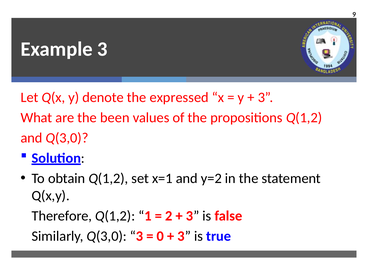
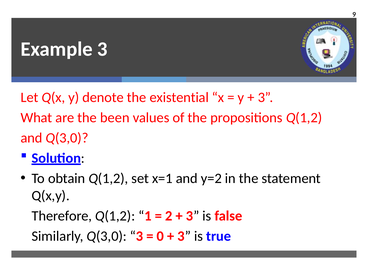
expressed: expressed -> existential (179, 97)
